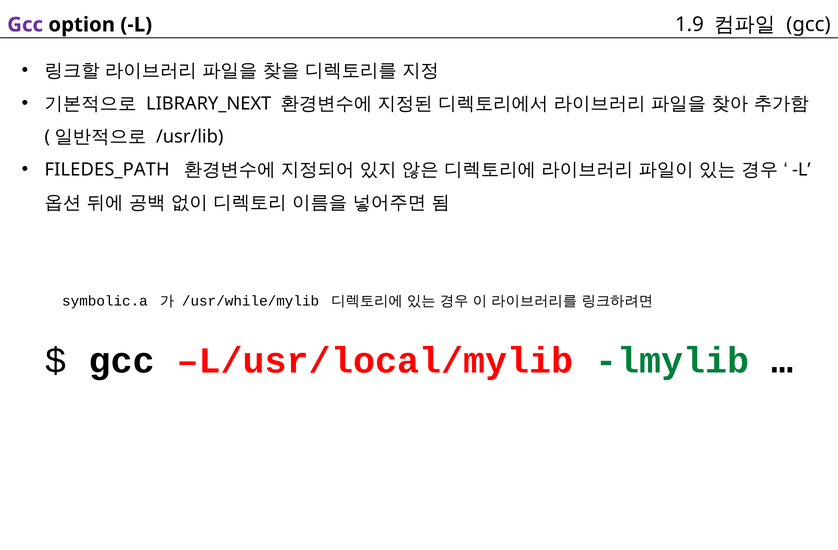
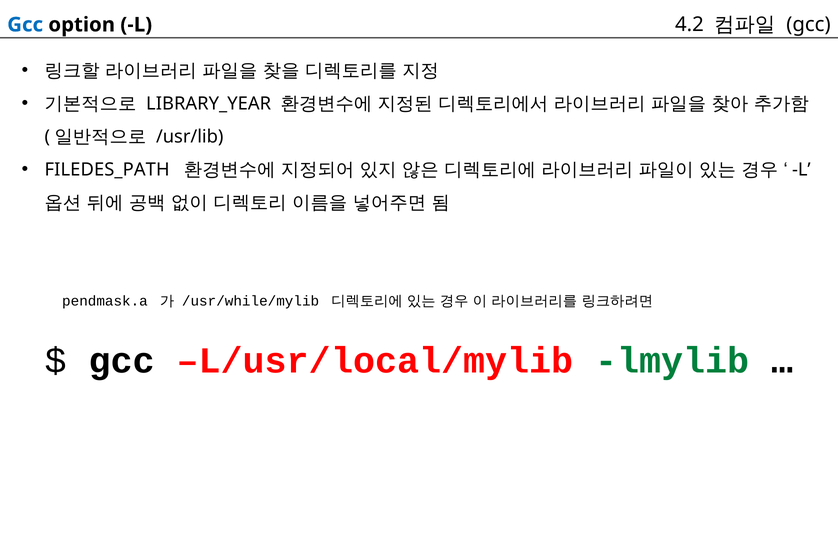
Gcc colour: purple -> blue (25, 25)
1.9: 1.9 -> 4.2 (689, 25)
LIBRARY_NEXT: LIBRARY_NEXT -> LIBRARY_YEAR (209, 104)
symbolic.a: symbolic.a -> pendmask.a (105, 301)
